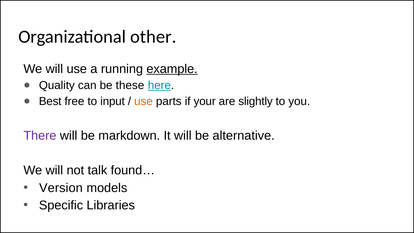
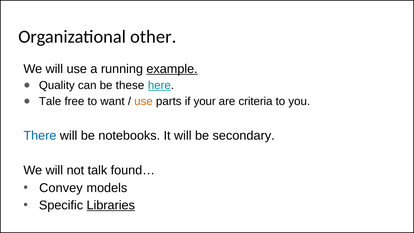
Best: Best -> Tale (50, 101)
input: input -> want (112, 101)
slightly: slightly -> criteria (256, 101)
There colour: purple -> blue (40, 135)
markdown: markdown -> notebooks (129, 135)
alternative: alternative -> secondary (244, 135)
Version: Version -> Convey (61, 188)
Libraries underline: none -> present (111, 205)
